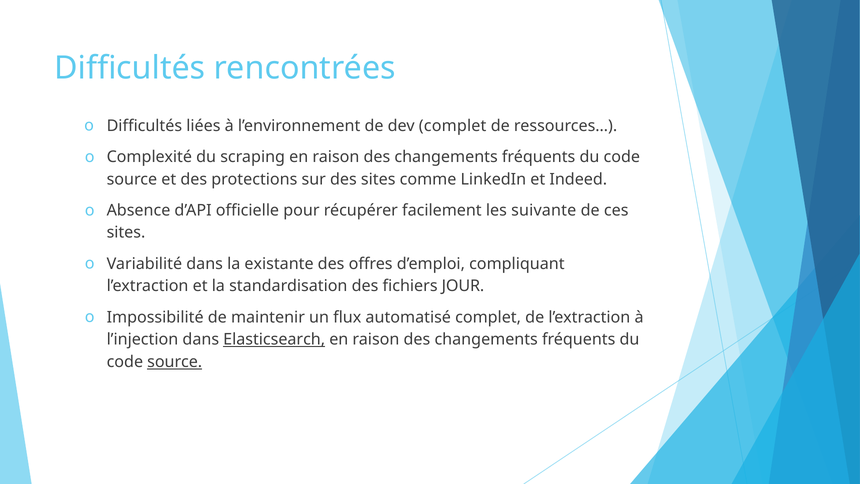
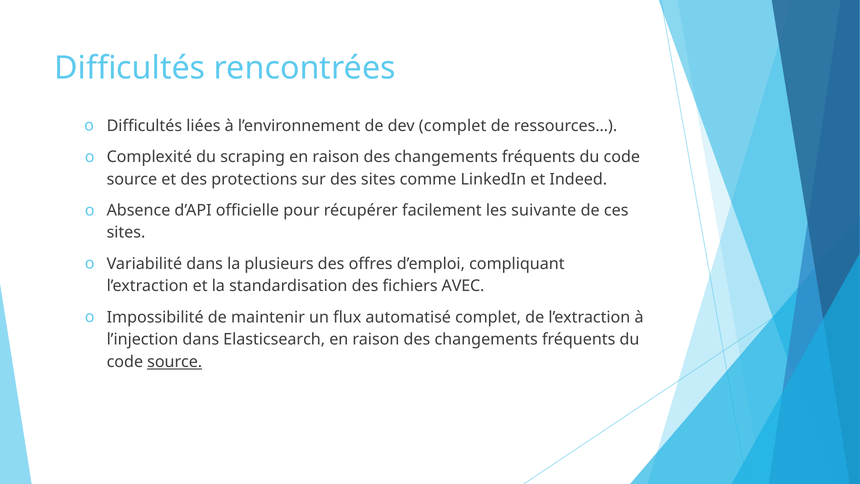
existante: existante -> plusieurs (279, 264)
JOUR: JOUR -> AVEC (463, 286)
Elasticsearch underline: present -> none (274, 339)
